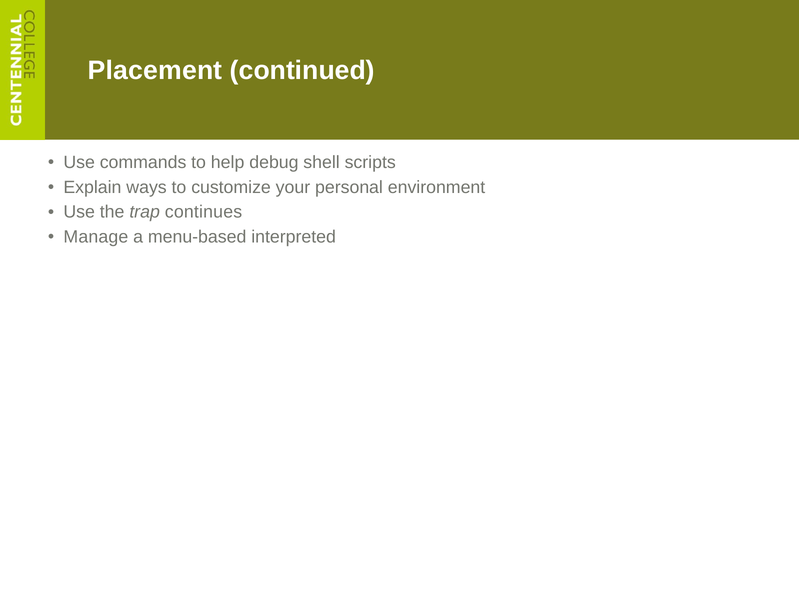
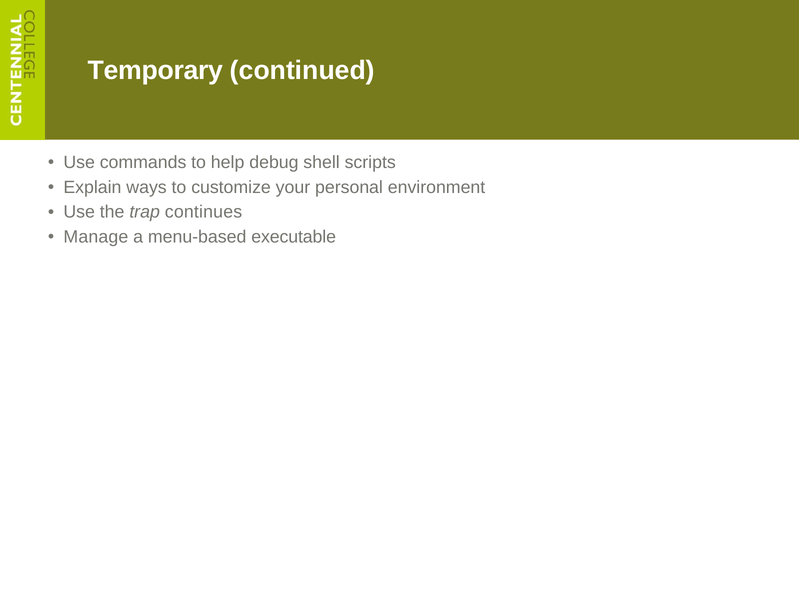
Placement: Placement -> Temporary (155, 71)
interpreted: interpreted -> executable (294, 237)
